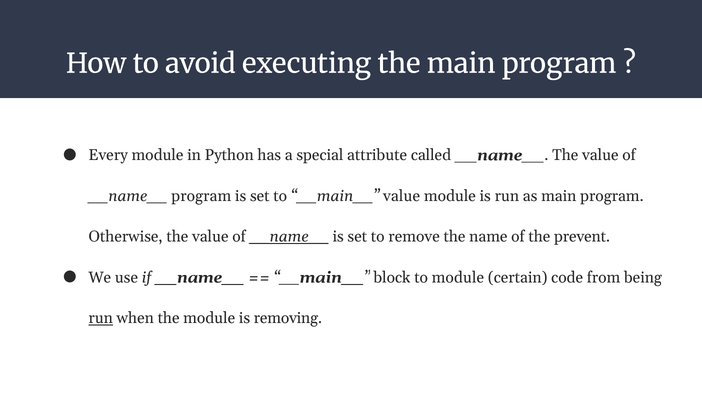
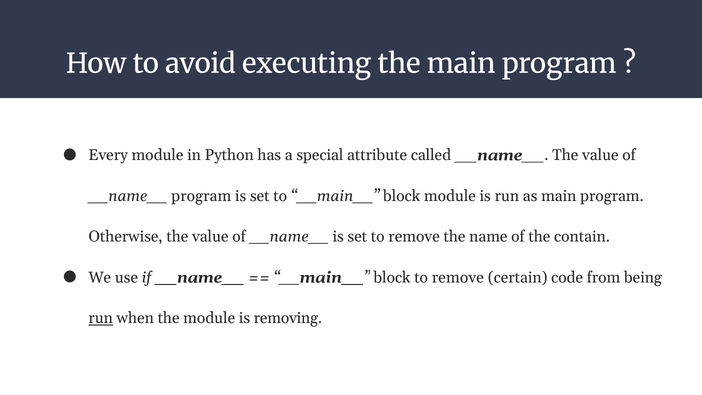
to __main__ value: value -> block (402, 196)
__name__ underline: present -> none (289, 237)
prevent: prevent -> contain (582, 237)
block to module: module -> remove (458, 277)
